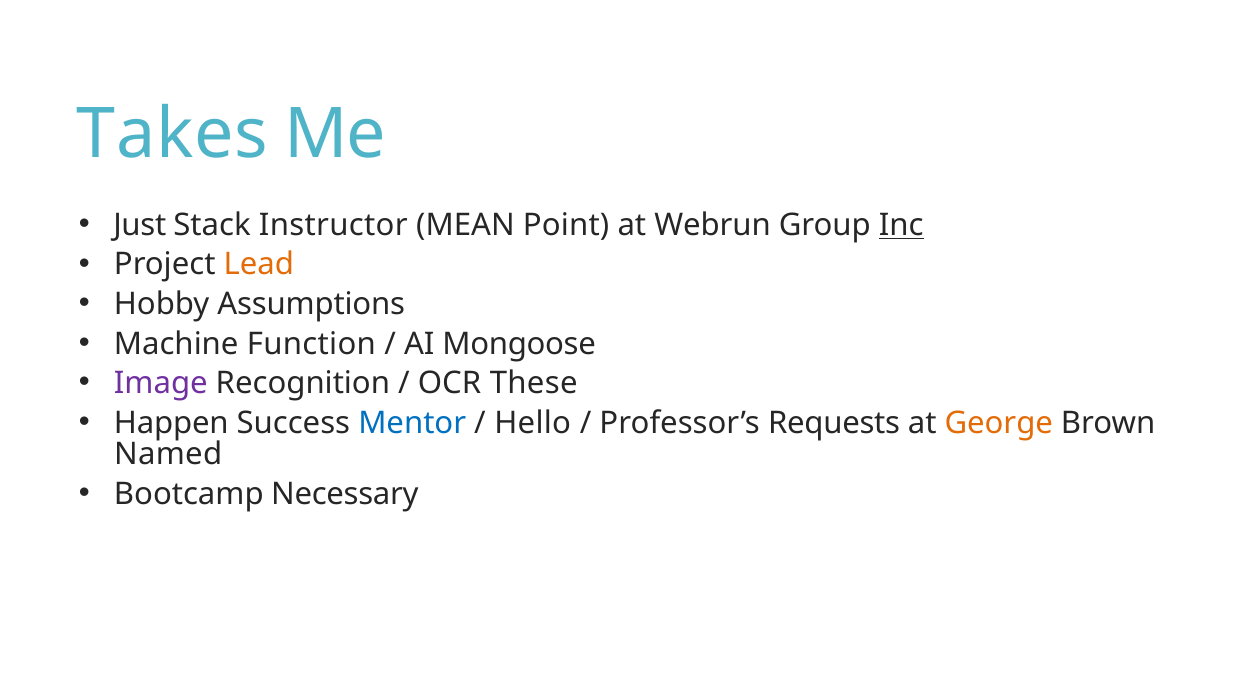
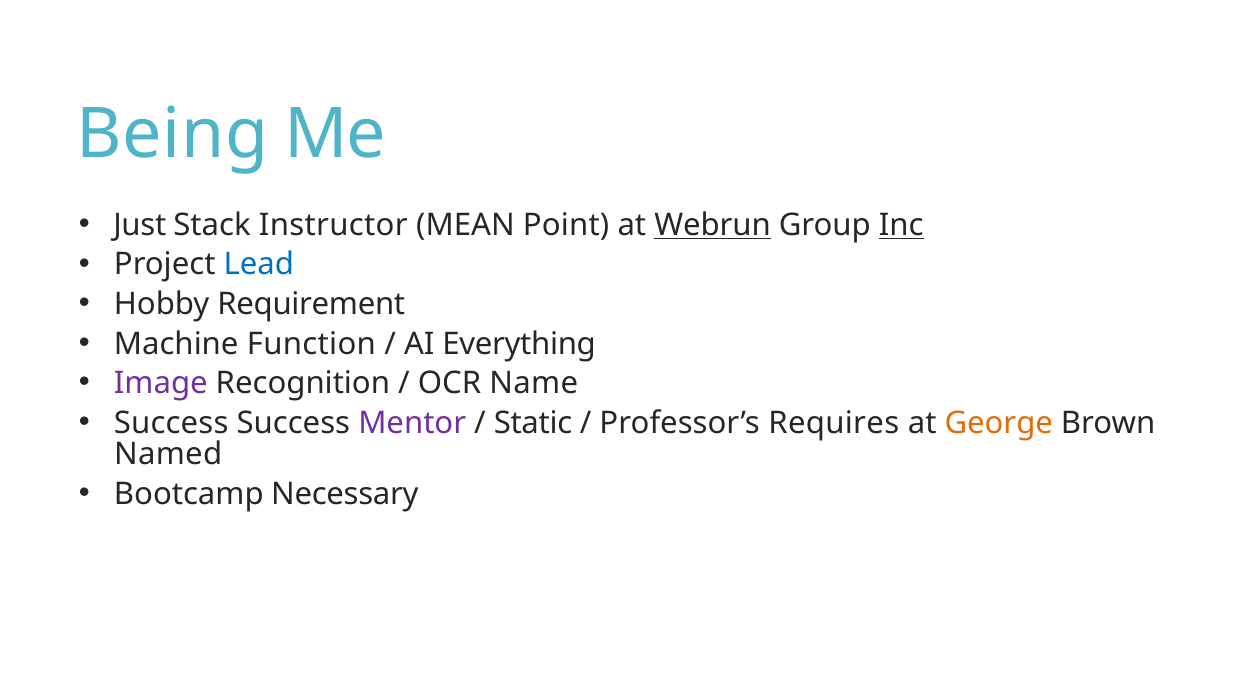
Takes: Takes -> Being (172, 134)
Webrun underline: none -> present (713, 225)
Lead colour: orange -> blue (259, 265)
Assumptions: Assumptions -> Requirement (311, 304)
Mongoose: Mongoose -> Everything (519, 344)
These: These -> Name (534, 383)
Happen: Happen -> Success (171, 423)
Mentor colour: blue -> purple (412, 423)
Hello: Hello -> Static (533, 423)
Requests: Requests -> Requires (834, 423)
